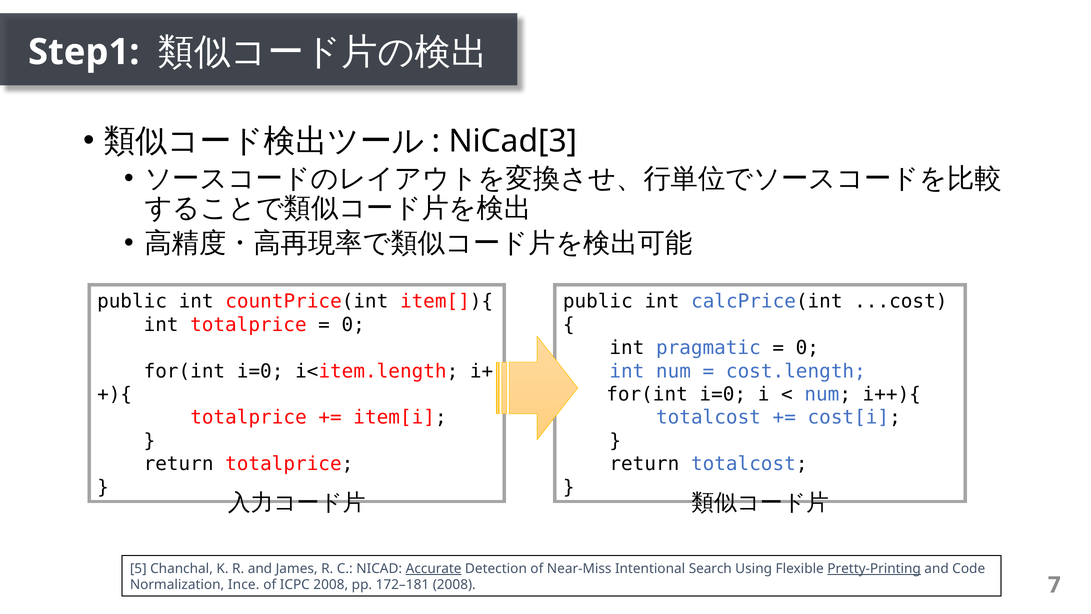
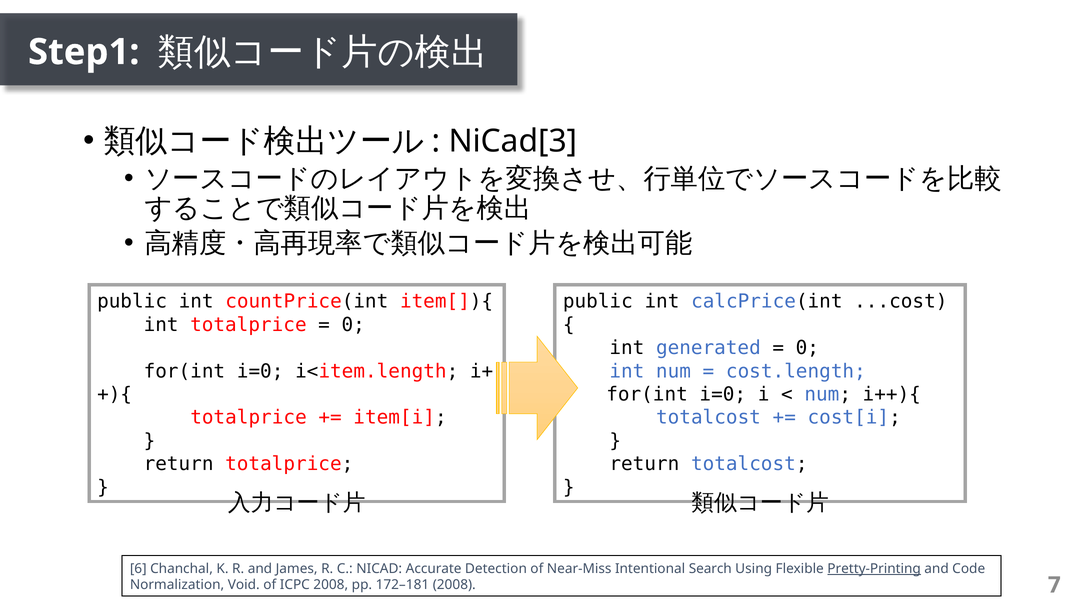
pragmatic: pragmatic -> generated (708, 348)
5: 5 -> 6 (138, 568)
Accurate underline: present -> none (434, 568)
Ince: Ince -> Void (244, 585)
